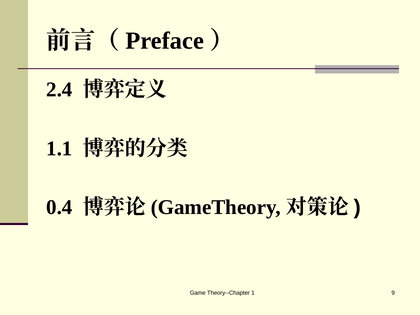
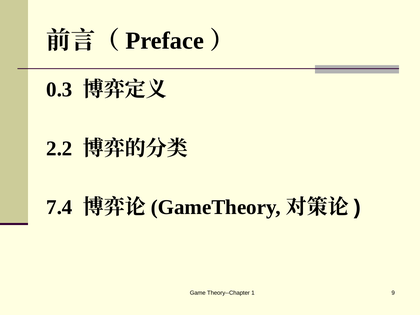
2.4: 2.4 -> 0.3 (59, 90)
1.1: 1.1 -> 2.2 (59, 148)
0.4: 0.4 -> 7.4 (59, 207)
